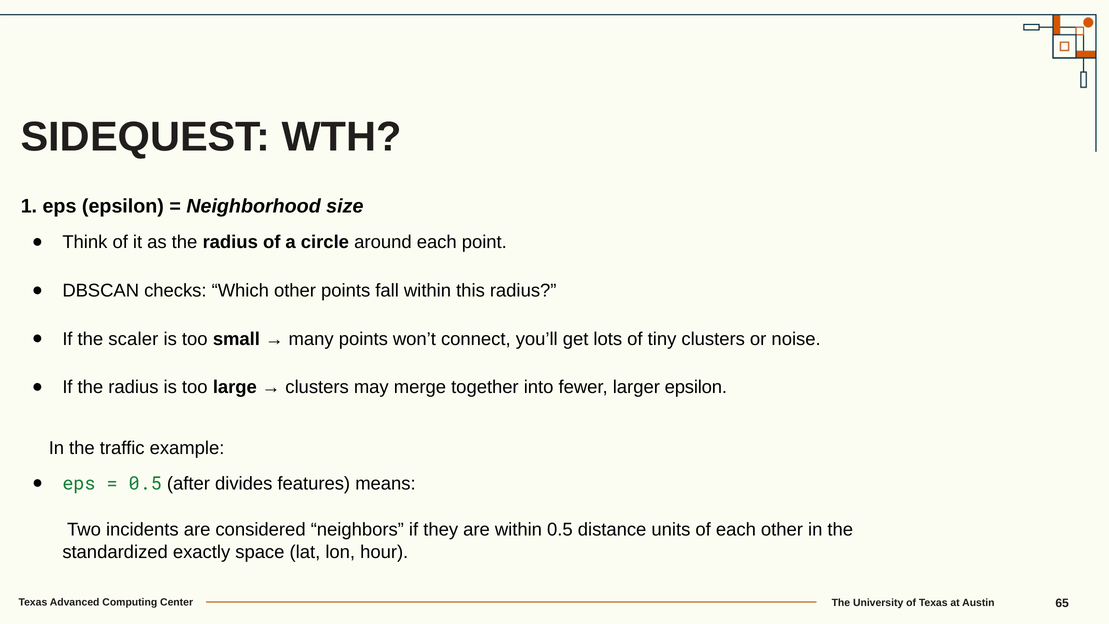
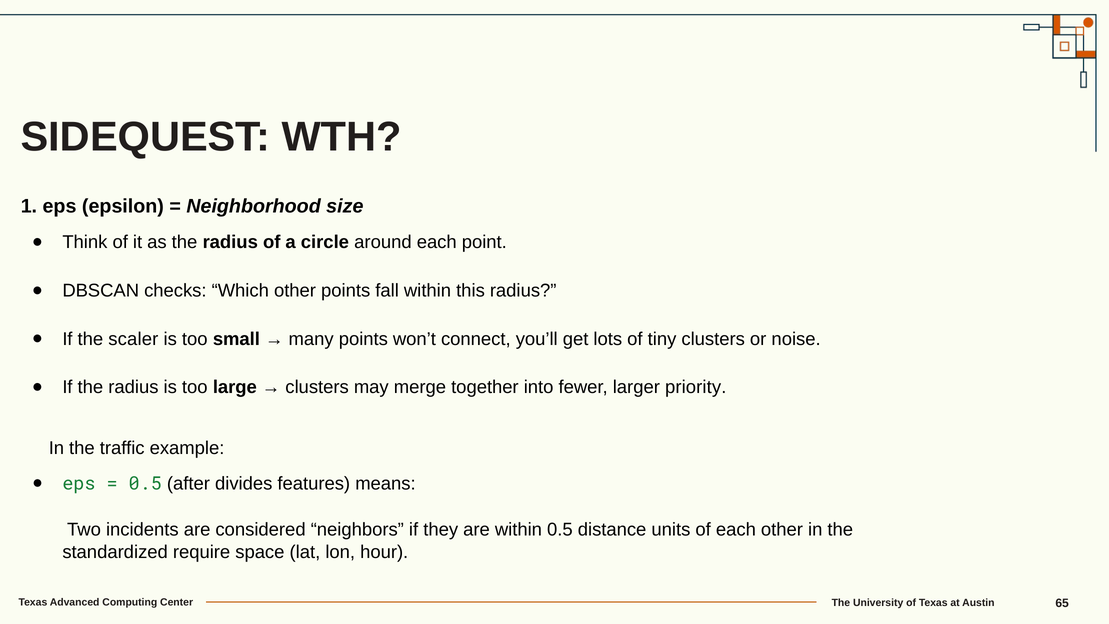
larger epsilon: epsilon -> priority (696, 387)
exactly: exactly -> require (202, 552)
